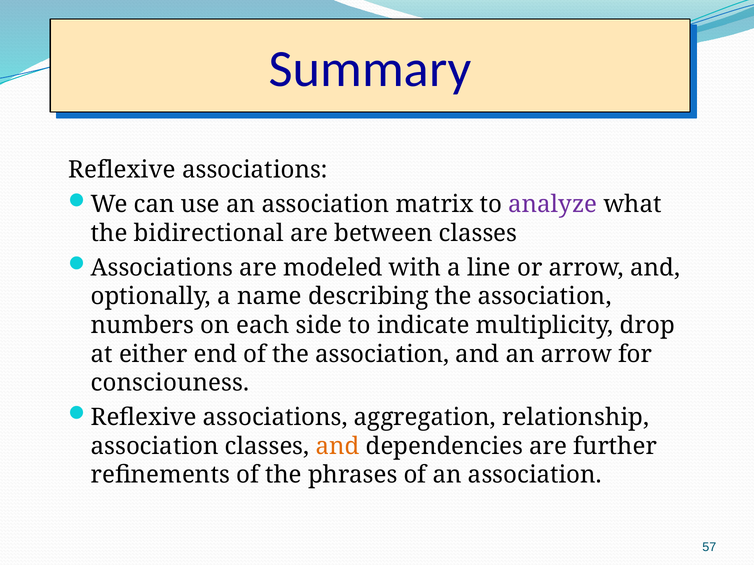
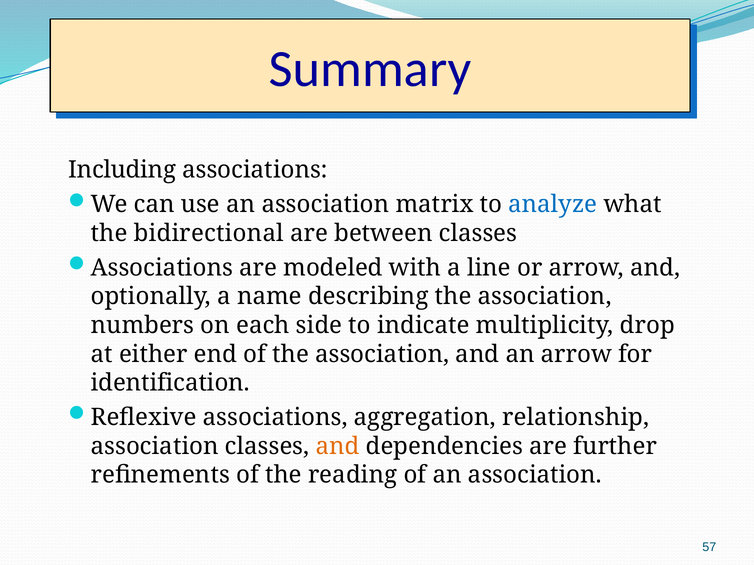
Reflexive: Reflexive -> Including (122, 170)
analyze colour: purple -> blue (553, 205)
consciouness: consciouness -> identification (170, 383)
phrases: phrases -> reading (353, 475)
